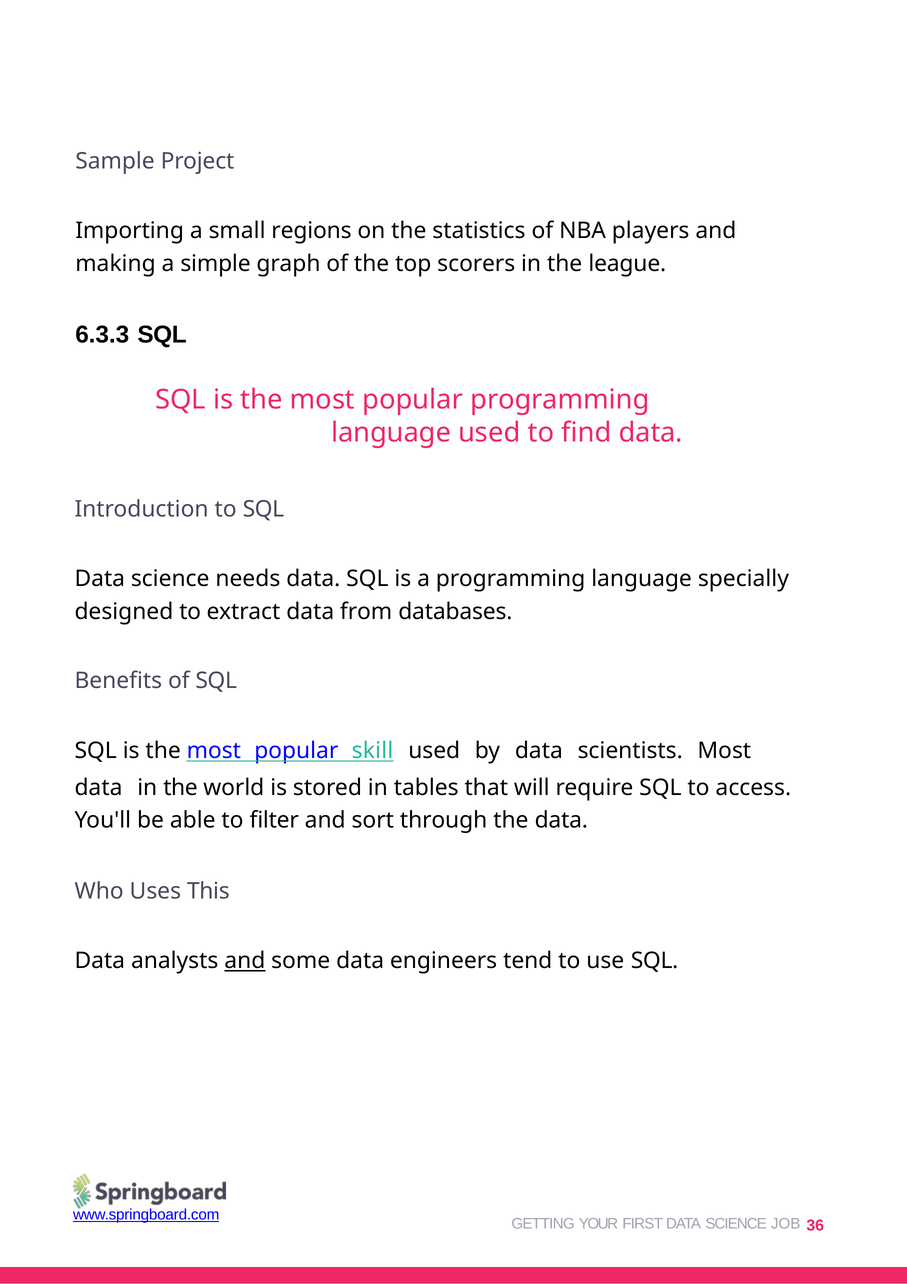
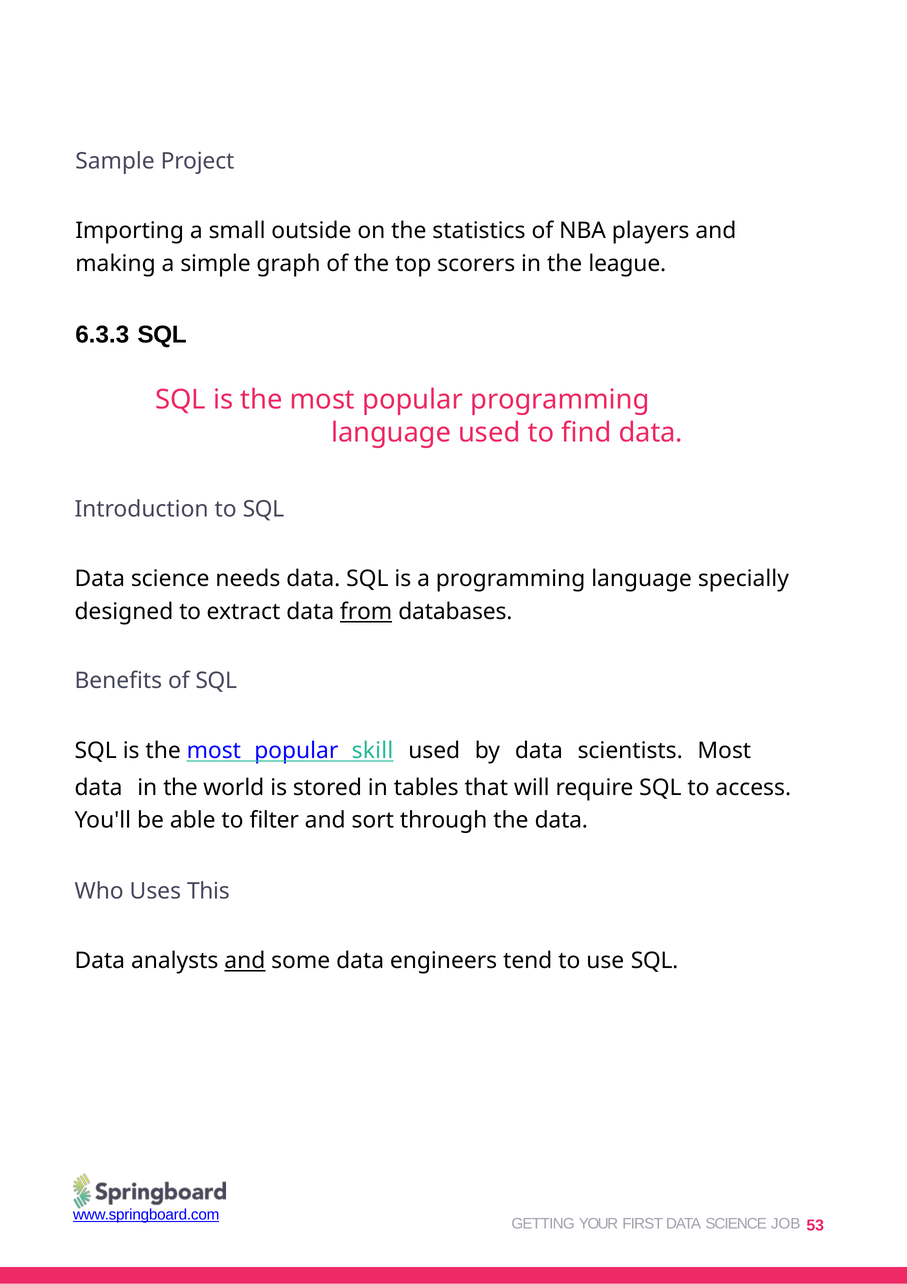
regions: regions -> outside (311, 231)
from underline: none -> present (366, 612)
36: 36 -> 53 (815, 1225)
